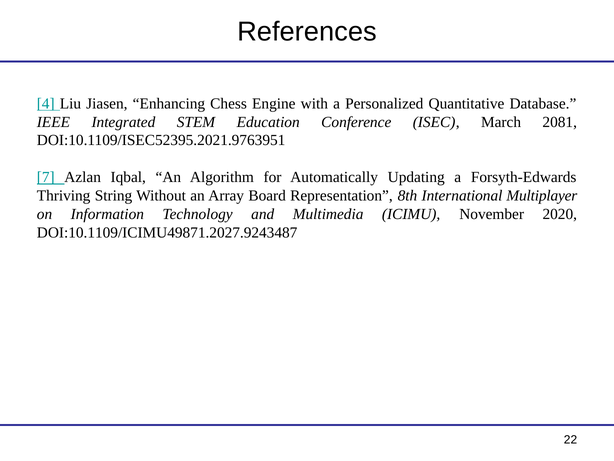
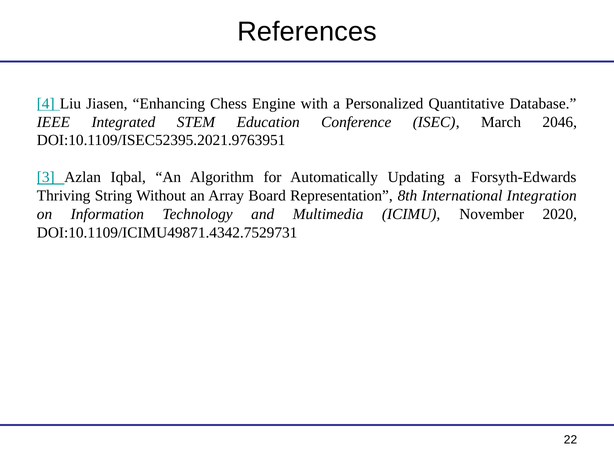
2081: 2081 -> 2046 (560, 122)
7: 7 -> 3 (46, 177)
Multiplayer: Multiplayer -> Integration (542, 196)
DOI:10.1109/ICIMU49871.2027.9243487: DOI:10.1109/ICIMU49871.2027.9243487 -> DOI:10.1109/ICIMU49871.4342.7529731 (167, 232)
